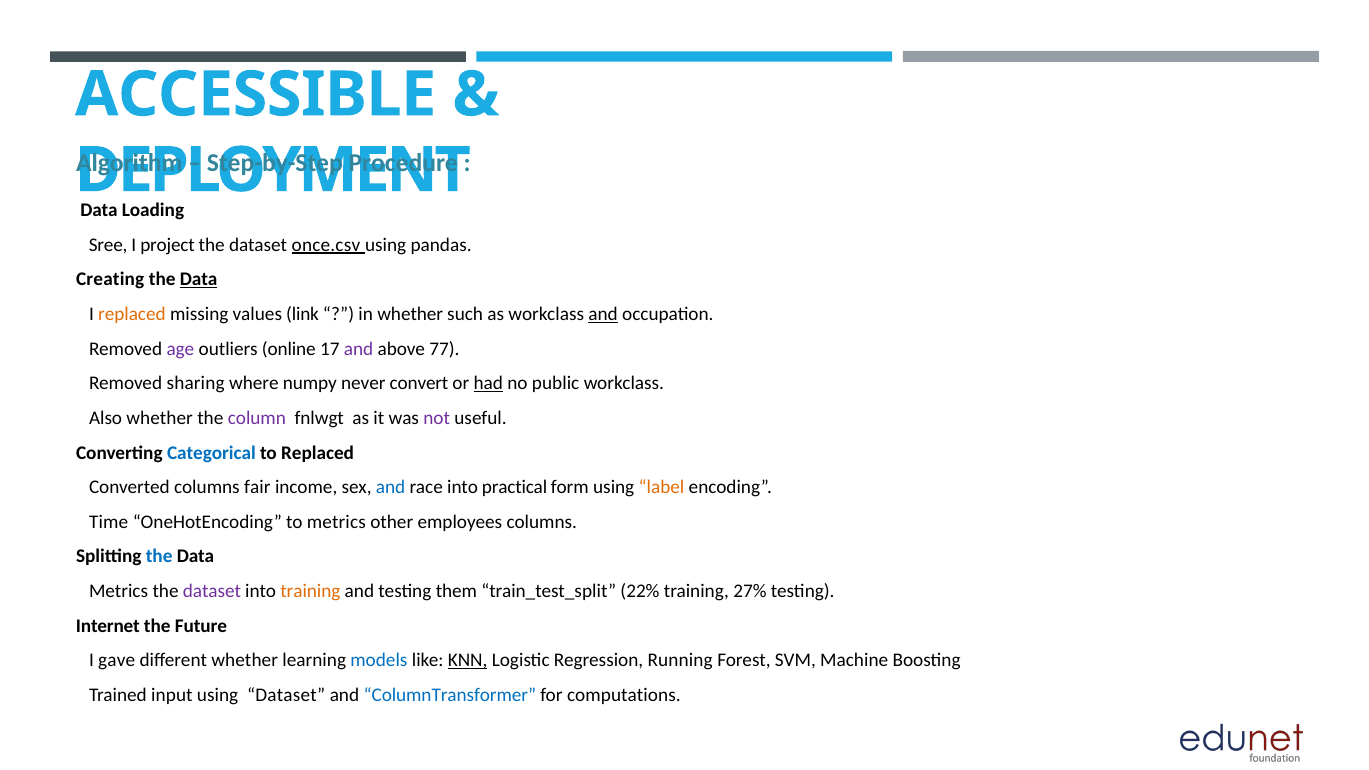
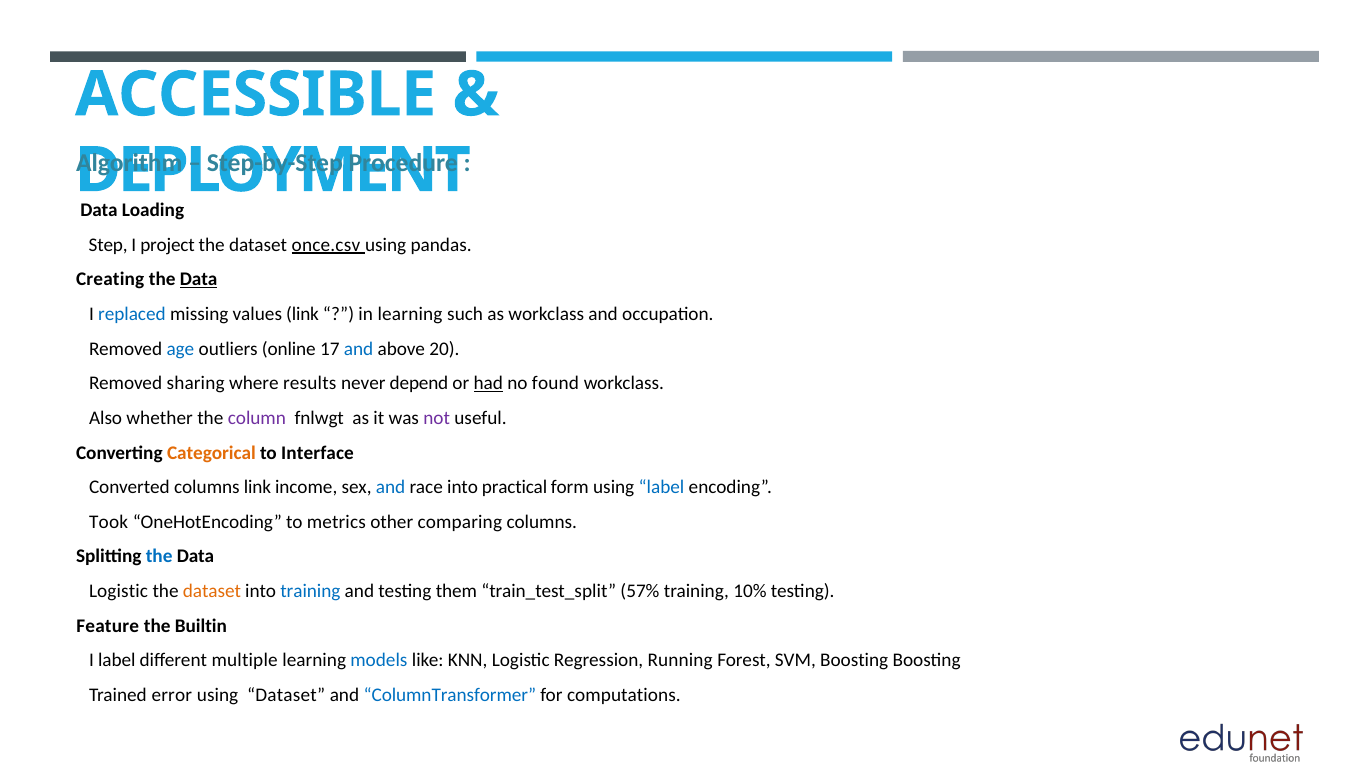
Sree: Sree -> Step (108, 245)
replaced colour: orange -> blue (132, 314)
in whether: whether -> learning (410, 314)
and underline: present -> none (603, 314)
age colour: purple -> blue (180, 349)
and colour: purple -> blue (359, 349)
77: 77 -> 20 (444, 349)
numpy: numpy -> results (310, 383)
convert: convert -> depend (419, 383)
public: public -> found (556, 383)
Categorical colour: blue -> orange (211, 453)
to Replaced: Replaced -> Interface (318, 453)
columns fair: fair -> link (257, 487)
label colour: orange -> blue (661, 487)
Time: Time -> Took (109, 522)
employees: employees -> comparing (460, 522)
Metrics: Metrics -> Logistic (119, 591)
dataset colour: purple -> orange (212, 591)
training colour: orange -> blue (310, 591)
22%: 22% -> 57% (640, 591)
27%: 27% -> 10% (750, 591)
Internet: Internet -> Feature (108, 626)
Future: Future -> Builtin (201, 626)
I gave: gave -> label (117, 661)
different whether: whether -> multiple (245, 661)
KNN underline: present -> none (468, 661)
SVM Machine: Machine -> Boosting (854, 661)
input: input -> error (172, 695)
